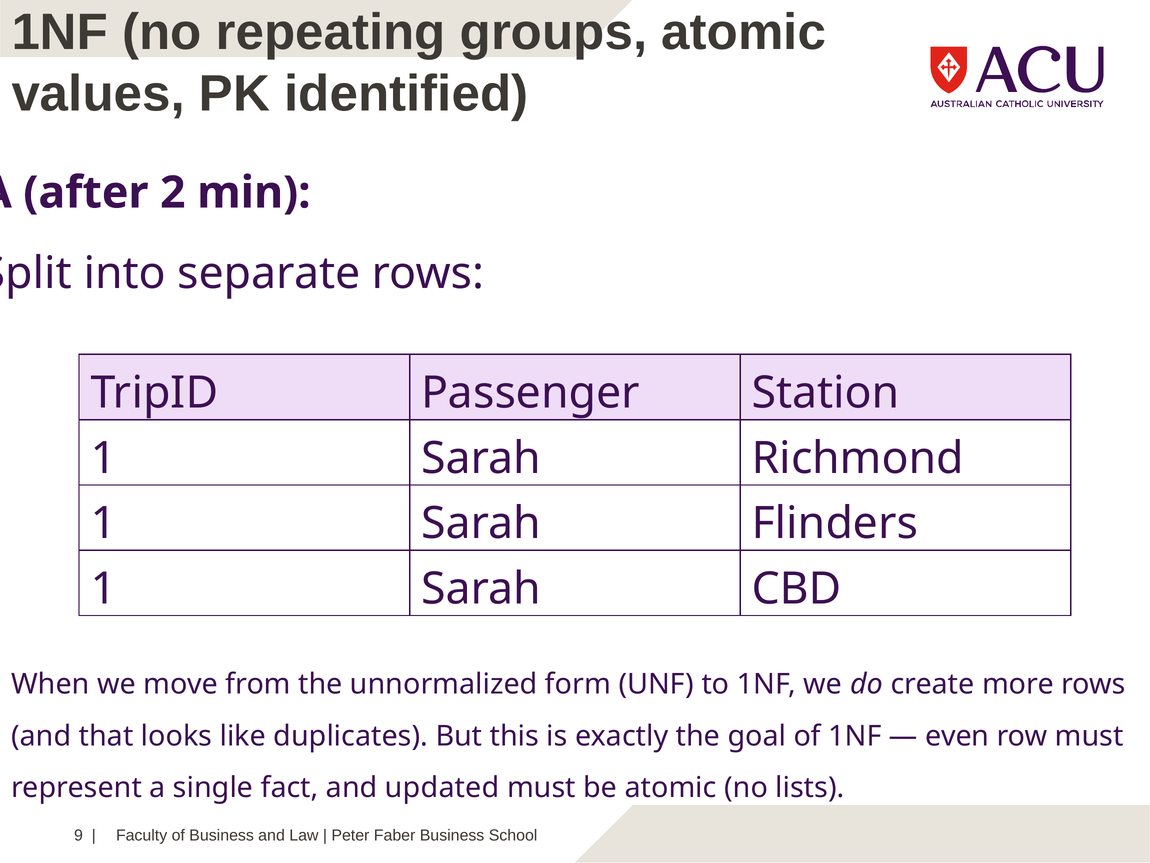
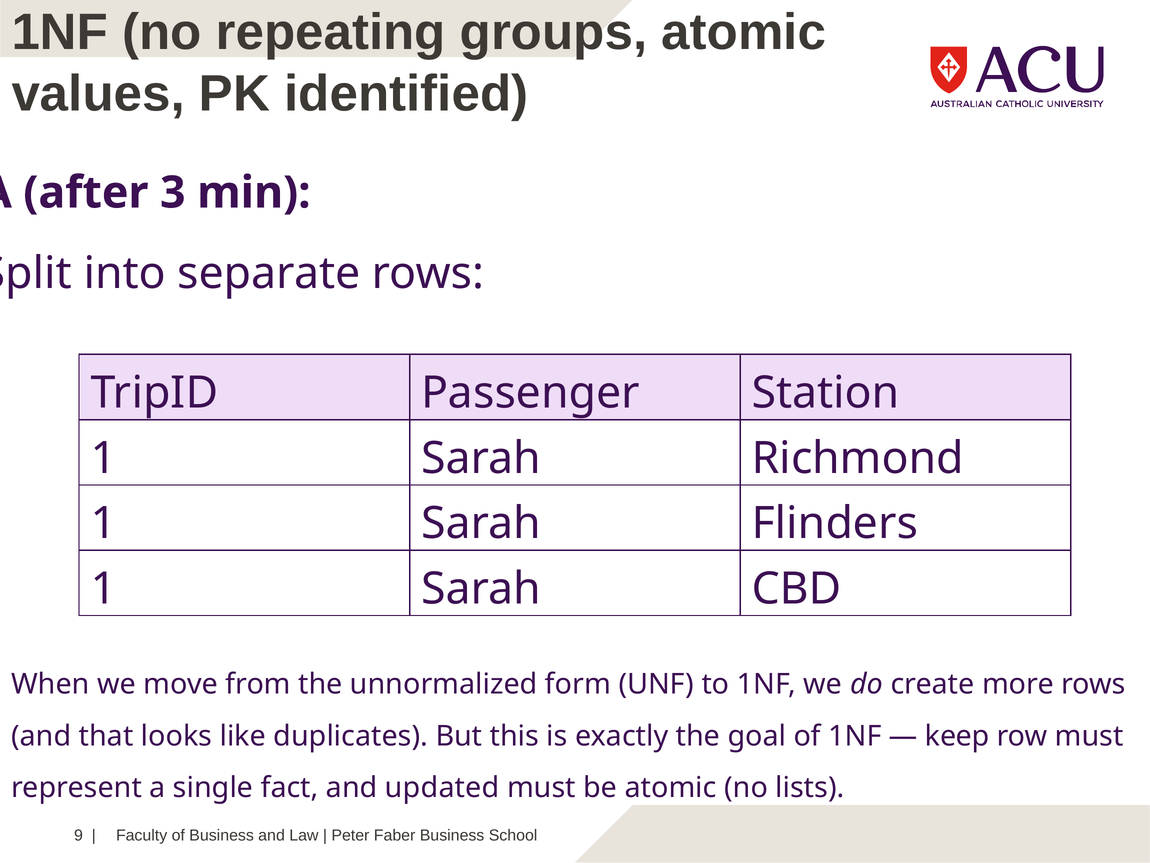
2: 2 -> 3 (173, 193)
even: even -> keep (957, 736)
